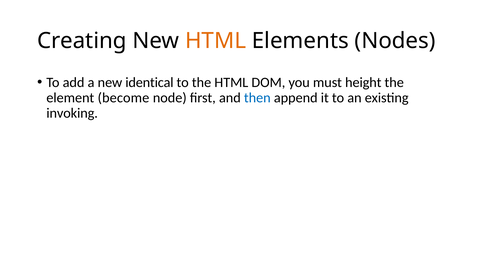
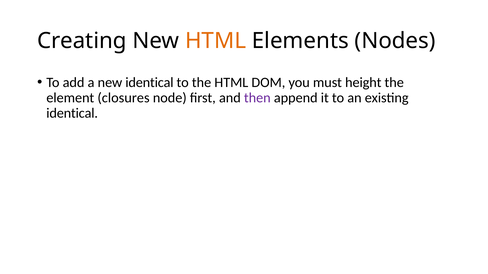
become: become -> closures (124, 98)
then colour: blue -> purple (257, 98)
invoking: invoking -> identical (72, 113)
